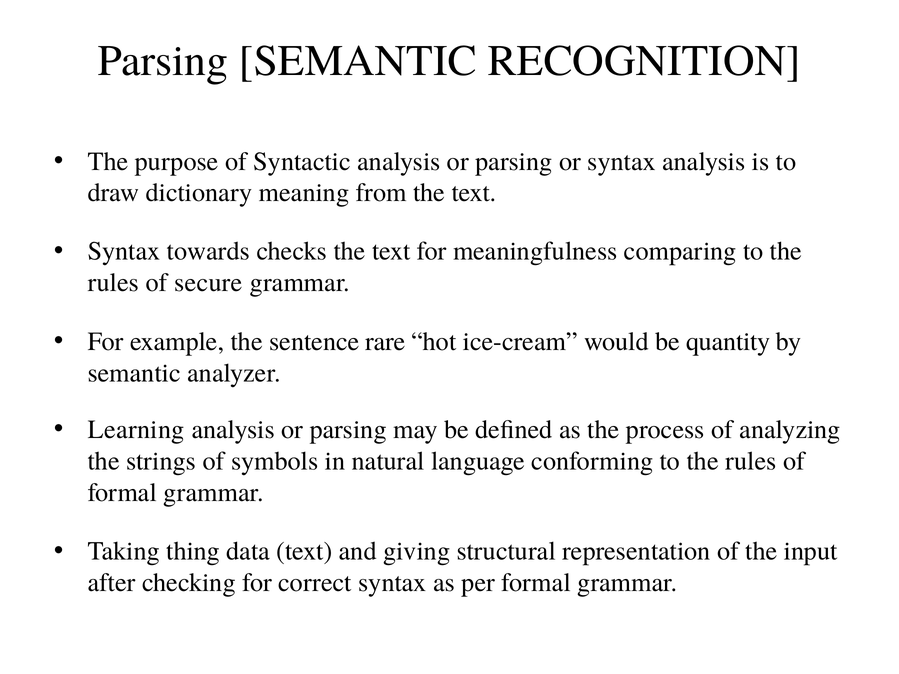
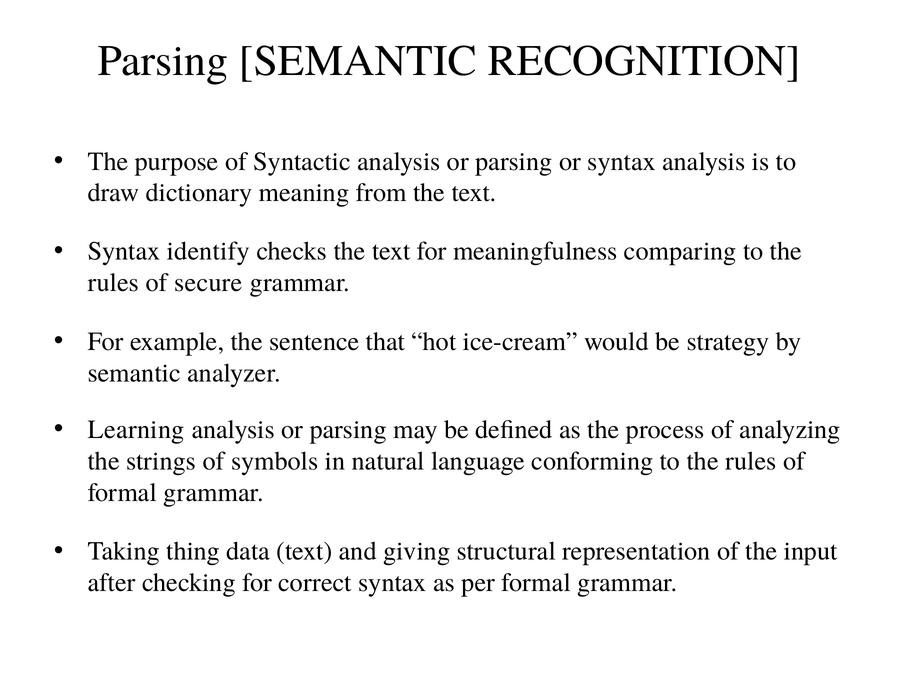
towards: towards -> identify (208, 251)
rare: rare -> that (385, 342)
quantity: quantity -> strategy (728, 342)
